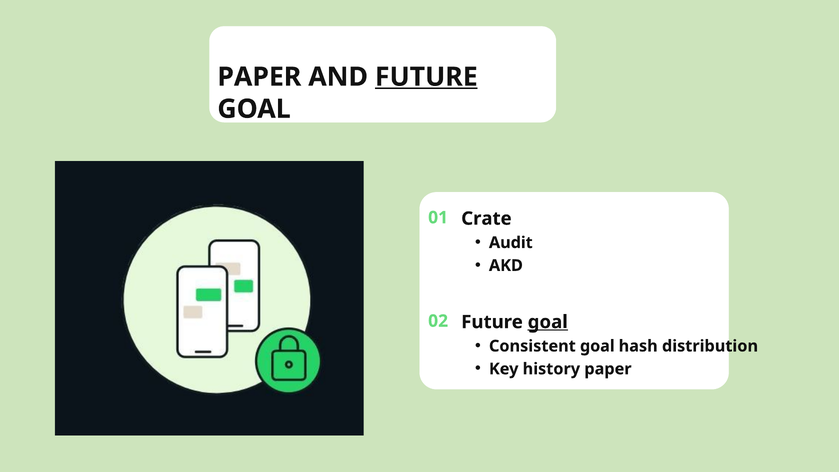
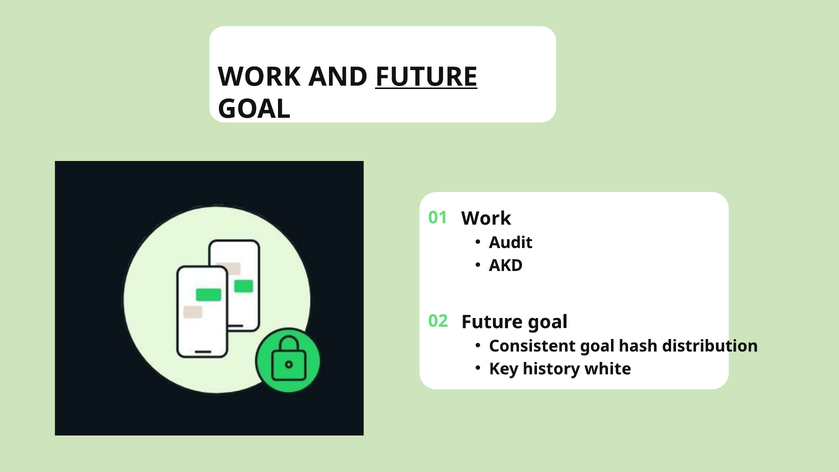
PAPER: PAPER -> WORK (259, 77)
Crate: Crate -> Work (486, 219)
goal underline: present -> none (548, 322)
history paper: paper -> white (608, 369)
